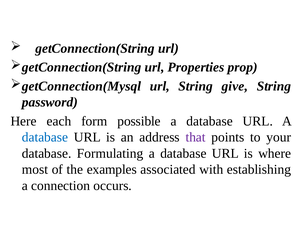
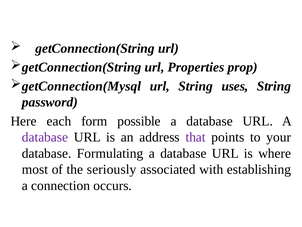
give: give -> uses (235, 86)
database colour: blue -> purple (45, 137)
examples: examples -> seriously (112, 169)
